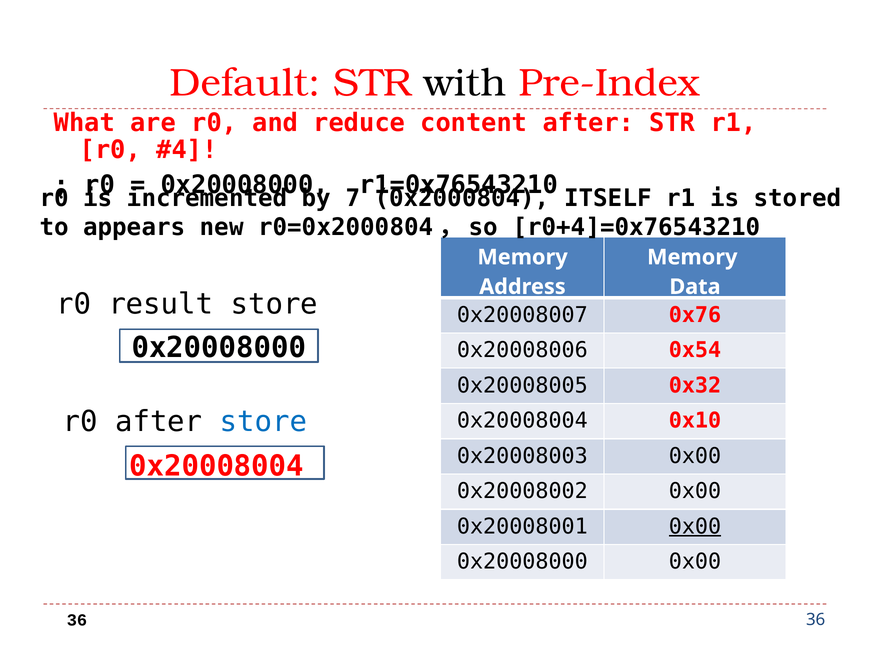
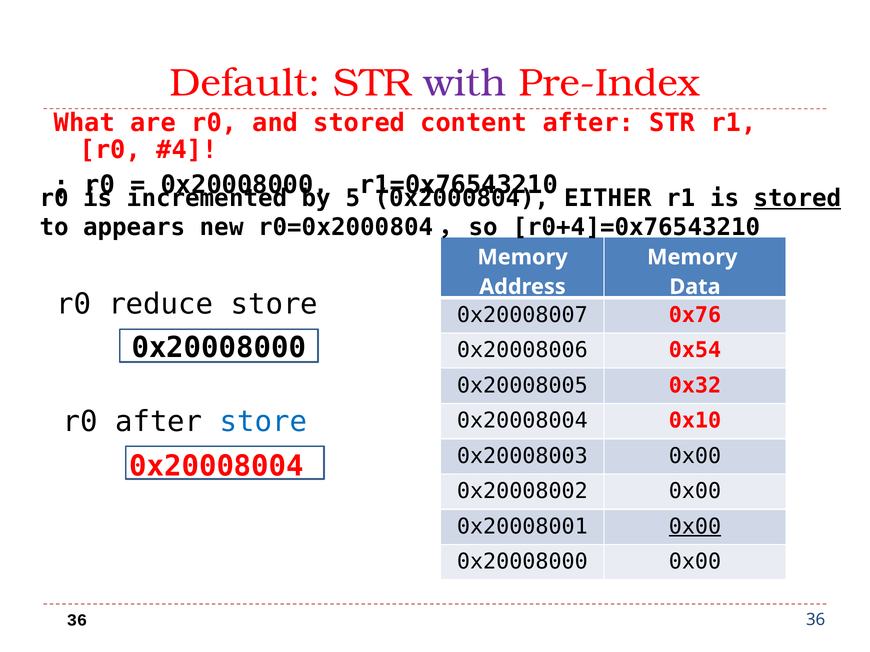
with colour: black -> purple (465, 83)
and reduce: reduce -> stored (359, 123)
7: 7 -> 5 (353, 199)
ITSELF: ITSELF -> EITHER (608, 199)
stored underline: none -> present (798, 199)
result: result -> reduce (161, 305)
